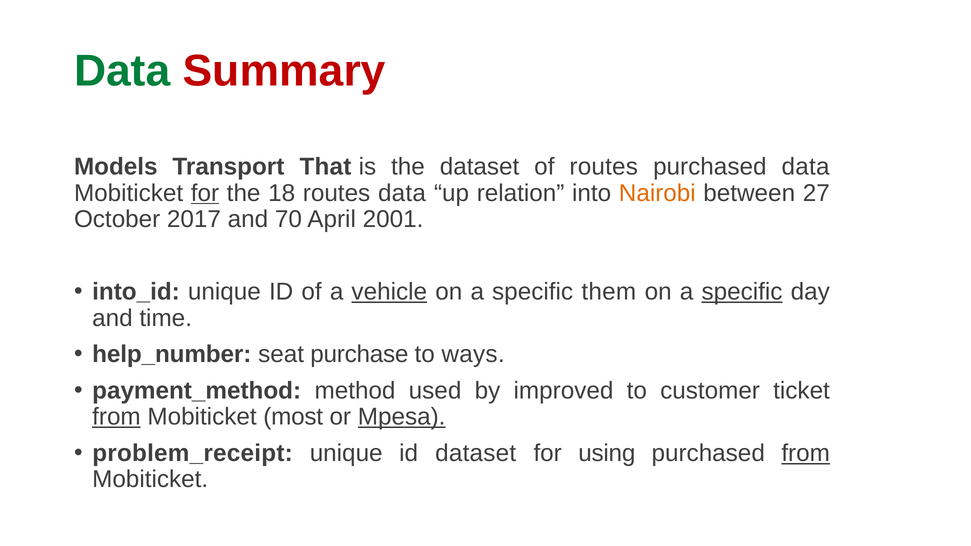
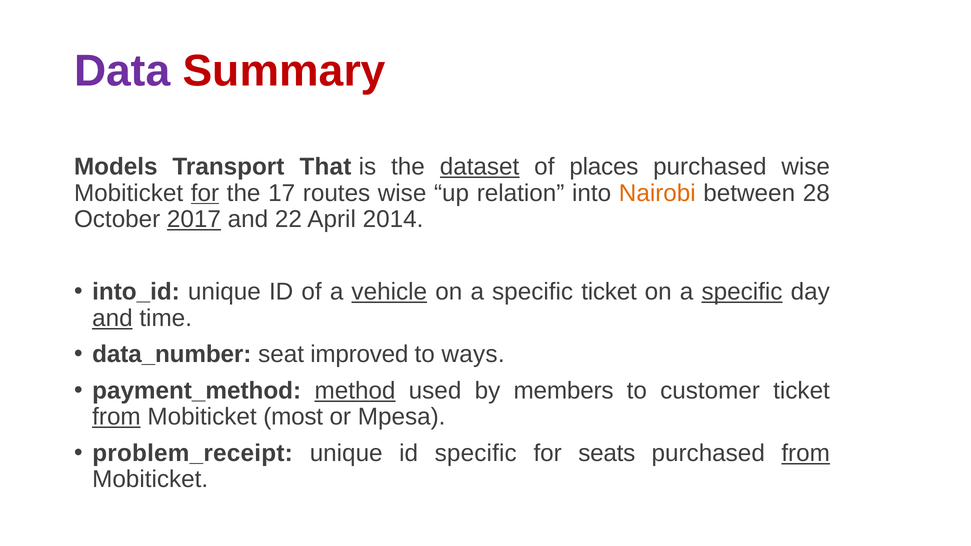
Data colour: green -> purple (122, 71)
dataset underline: none -> present (480, 167)
of routes: routes -> places (604, 167)
purchased data: data -> wise (806, 167)
18: 18 -> 17 (282, 193)
routes data: data -> wise (402, 193)
27: 27 -> 28 (816, 193)
2017 underline: none -> present (194, 219)
70: 70 -> 22 (288, 219)
2001: 2001 -> 2014 (393, 219)
specific them: them -> ticket (609, 292)
and underline: none -> present (112, 318)
help_number: help_number -> data_number (172, 355)
purchase: purchase -> improved (359, 355)
method underline: none -> present (355, 391)
improved: improved -> members (564, 391)
Mpesa underline: present -> none (402, 417)
id dataset: dataset -> specific (476, 453)
using: using -> seats (607, 453)
